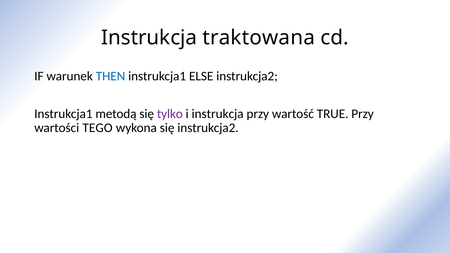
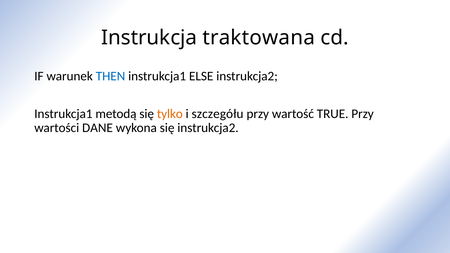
tylko colour: purple -> orange (170, 114)
i instrukcja: instrukcja -> szczegółu (218, 114)
TEGO: TEGO -> DANE (98, 128)
